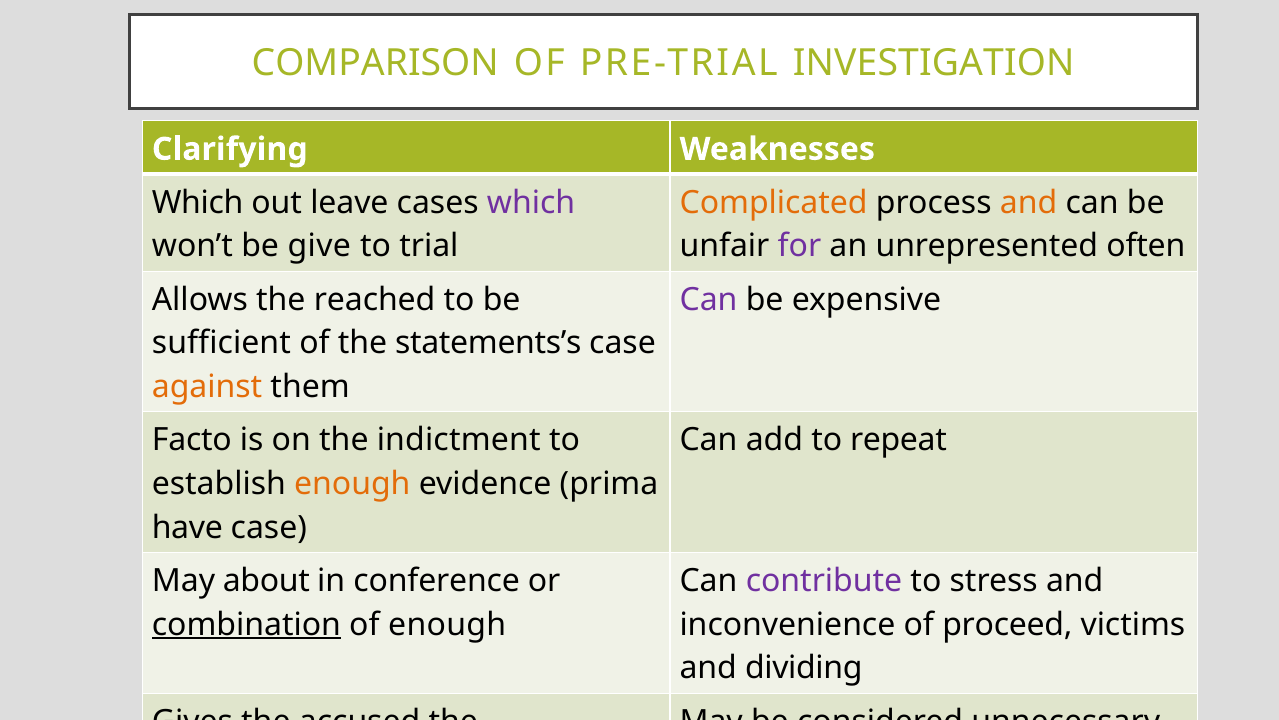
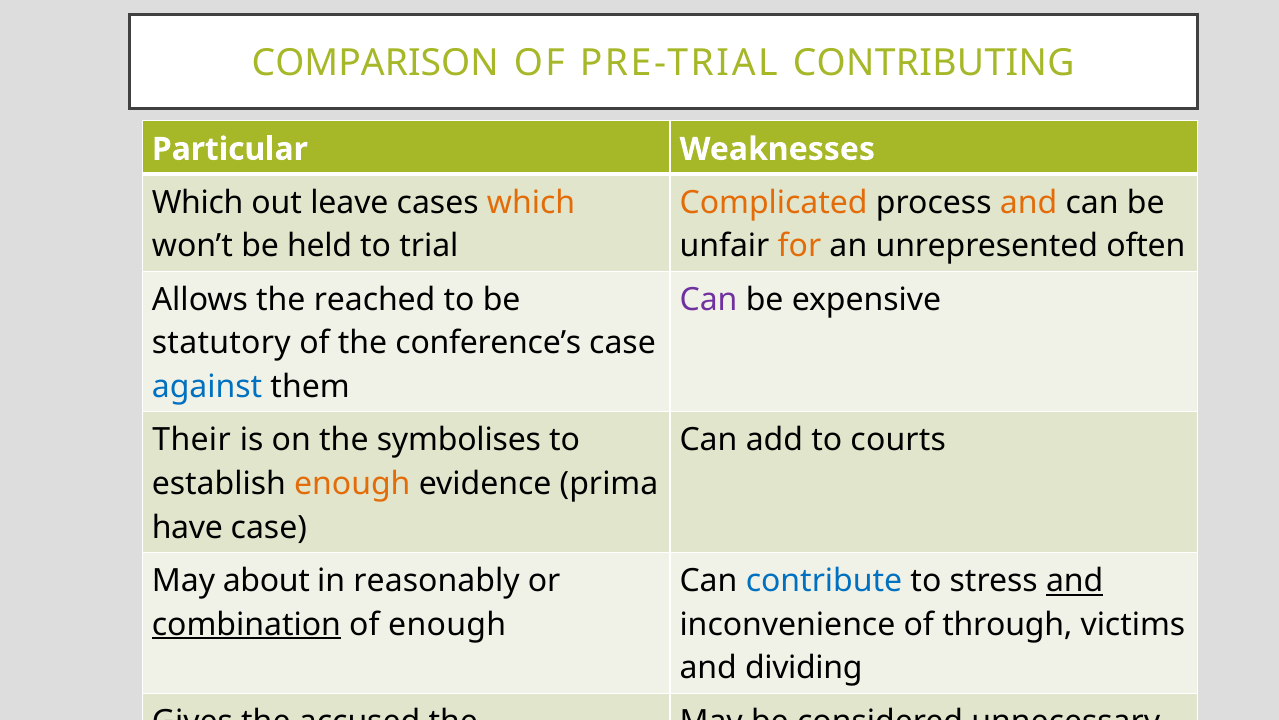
INVESTIGATION: INVESTIGATION -> CONTRIBUTING (934, 63)
Clarifying: Clarifying -> Particular (230, 149)
which colour: purple -> orange (531, 202)
give: give -> held (320, 246)
for colour: purple -> orange (799, 246)
sufficient: sufficient -> statutory (221, 343)
statements’s: statements’s -> conference’s (488, 343)
against colour: orange -> blue (207, 387)
Facto: Facto -> Their (192, 440)
indictment: indictment -> symbolises (459, 440)
repeat: repeat -> courts (898, 440)
conference: conference -> reasonably (437, 581)
contribute colour: purple -> blue (824, 581)
and underline: none -> present (1075, 581)
proceed: proceed -> through (1007, 624)
